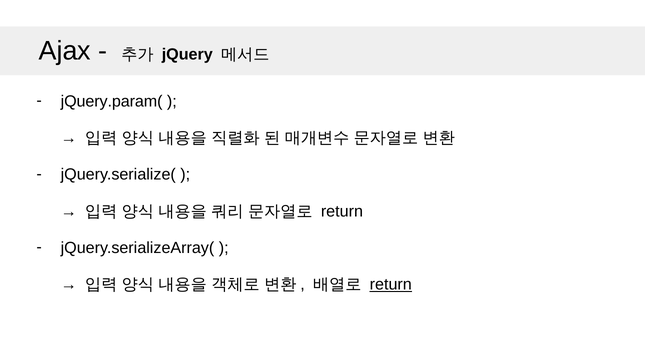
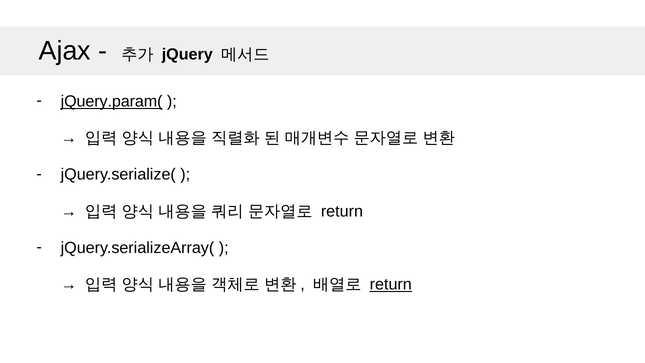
jQuery.param( underline: none -> present (112, 101)
